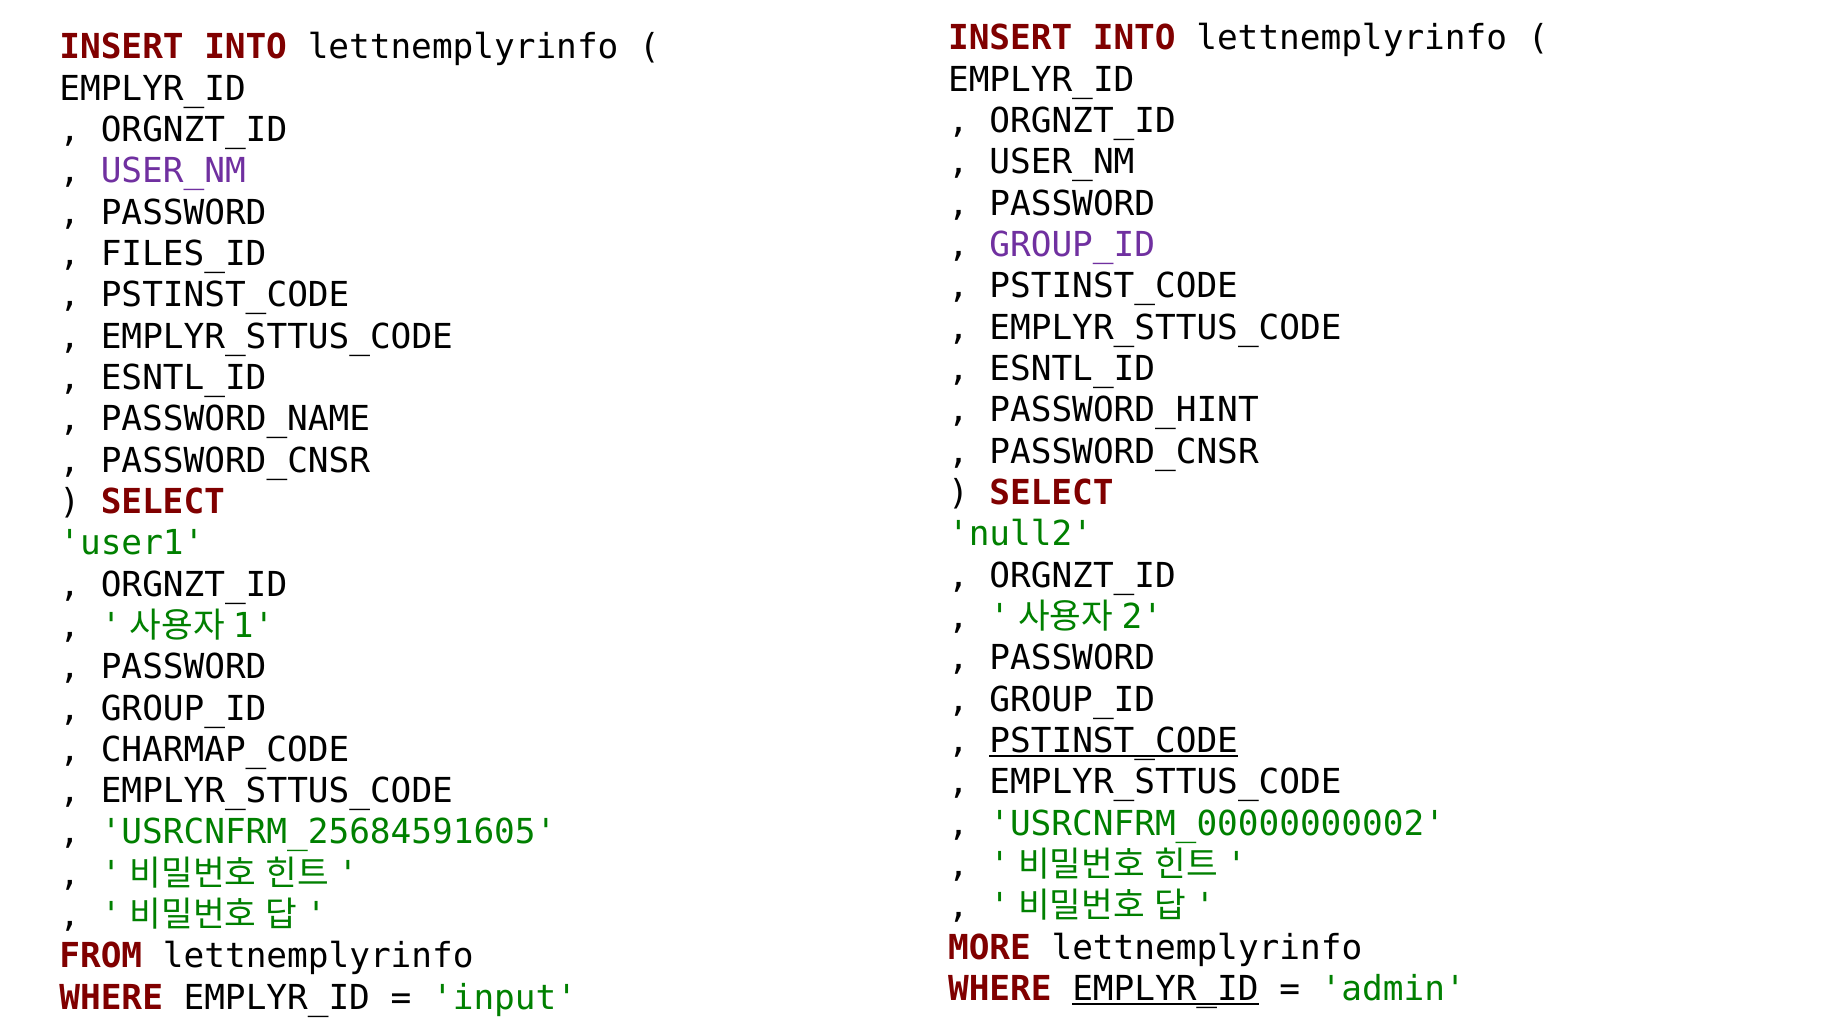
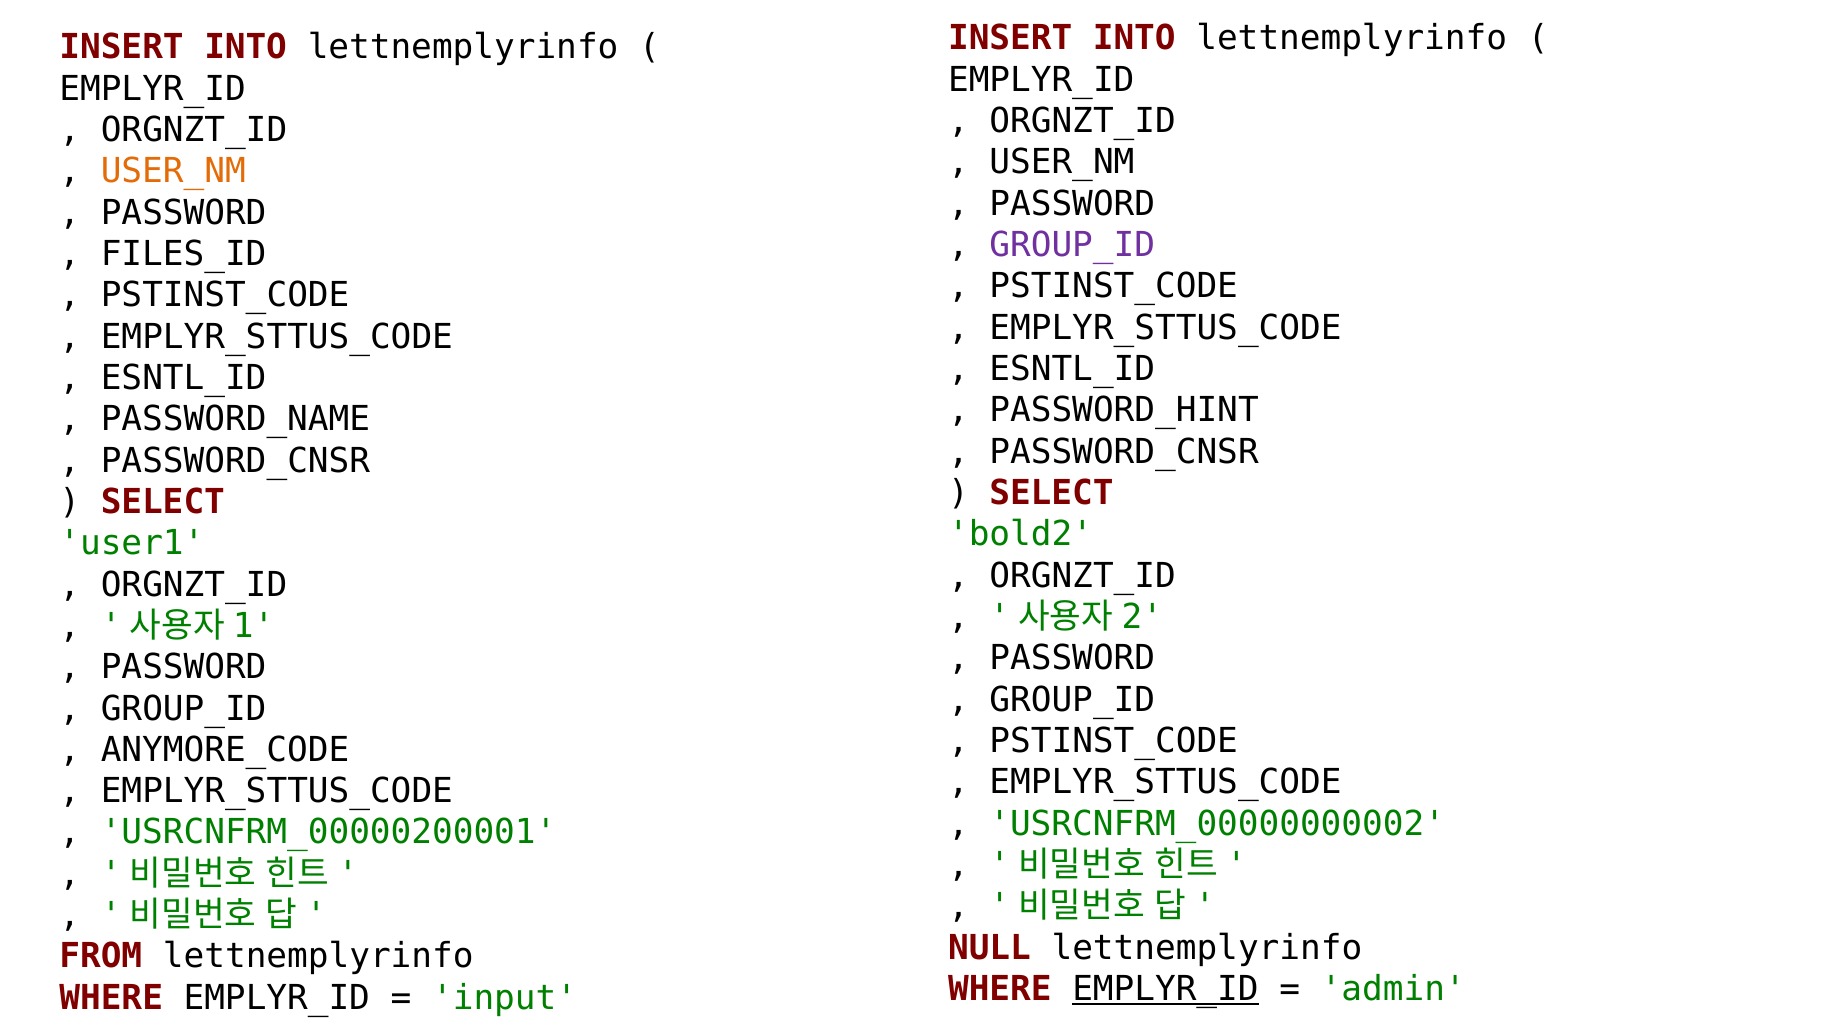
USER_NM colour: purple -> orange (173, 171)
null2: null2 -> bold2 (1021, 534)
PSTINST_CODE underline: present -> none (1114, 741)
CHARMAP_CODE: CHARMAP_CODE -> ANYMORE_CODE (225, 750)
USRCNFRM_25684591605: USRCNFRM_25684591605 -> USRCNFRM_00000200001 (329, 832)
MORE: MORE -> NULL (989, 947)
